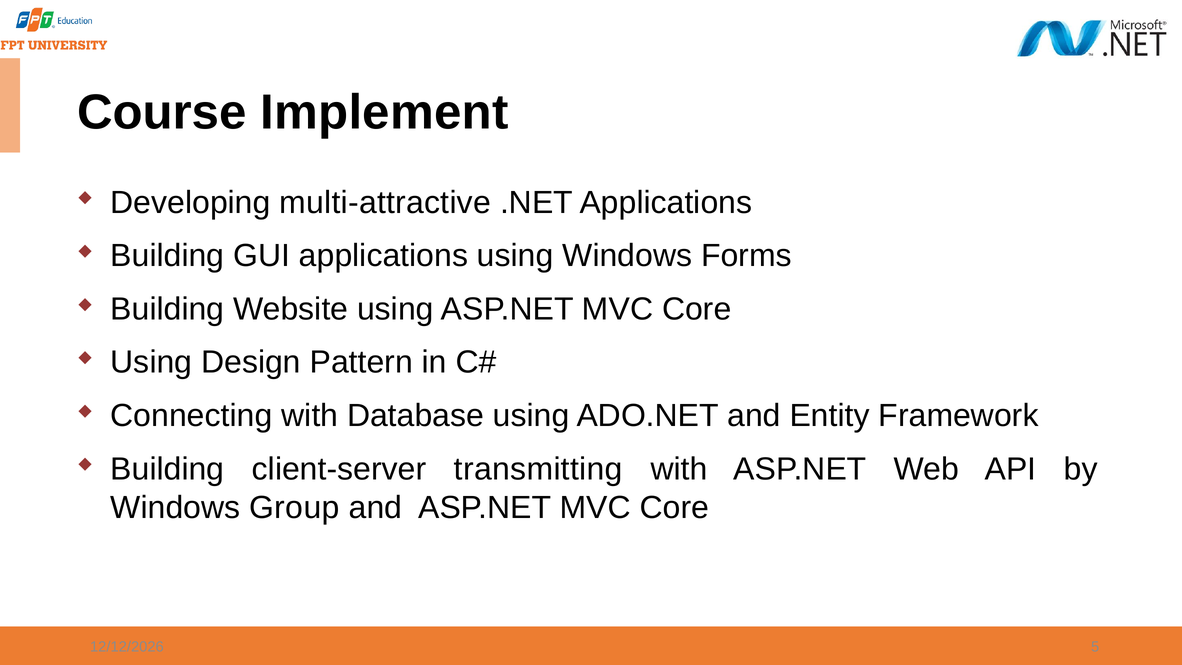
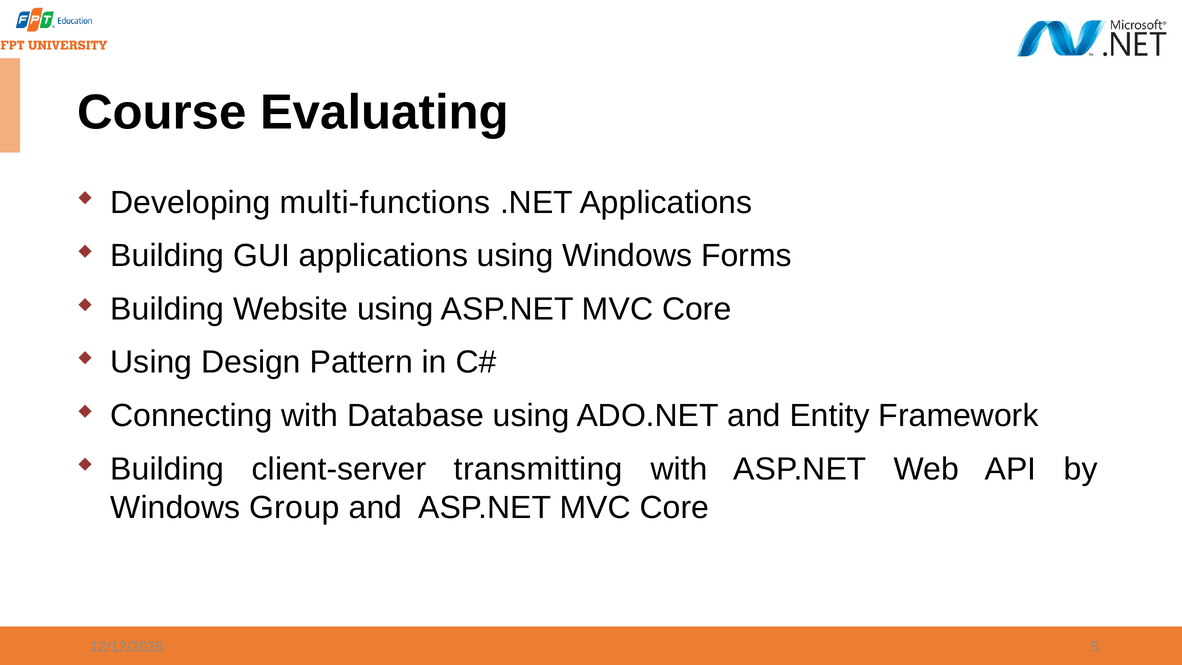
Implement: Implement -> Evaluating (385, 112)
multi-attractive: multi-attractive -> multi-functions (385, 202)
